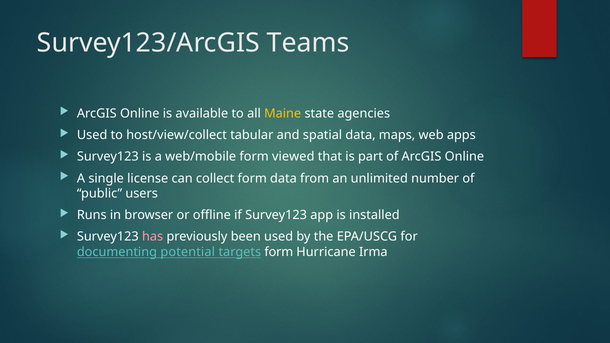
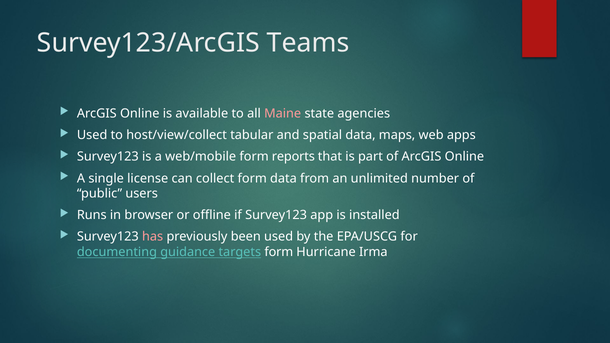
Maine colour: yellow -> pink (283, 114)
viewed: viewed -> reports (293, 157)
potential: potential -> guidance (188, 252)
